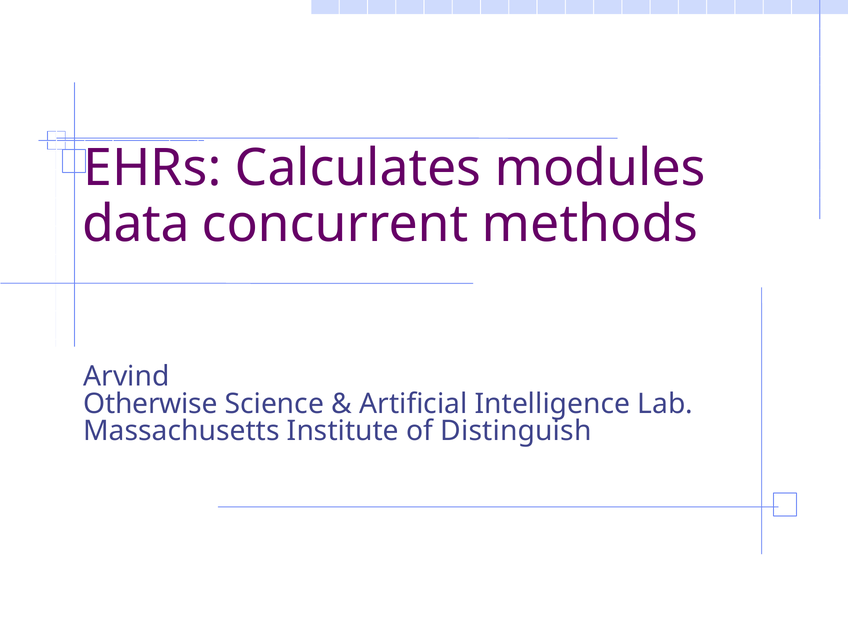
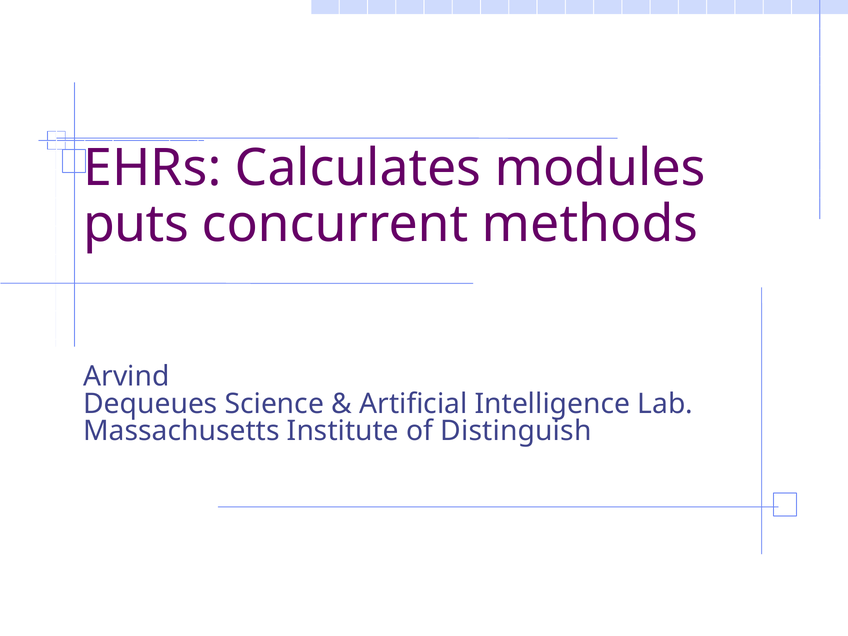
data: data -> puts (136, 224)
Otherwise: Otherwise -> Dequeues (150, 404)
